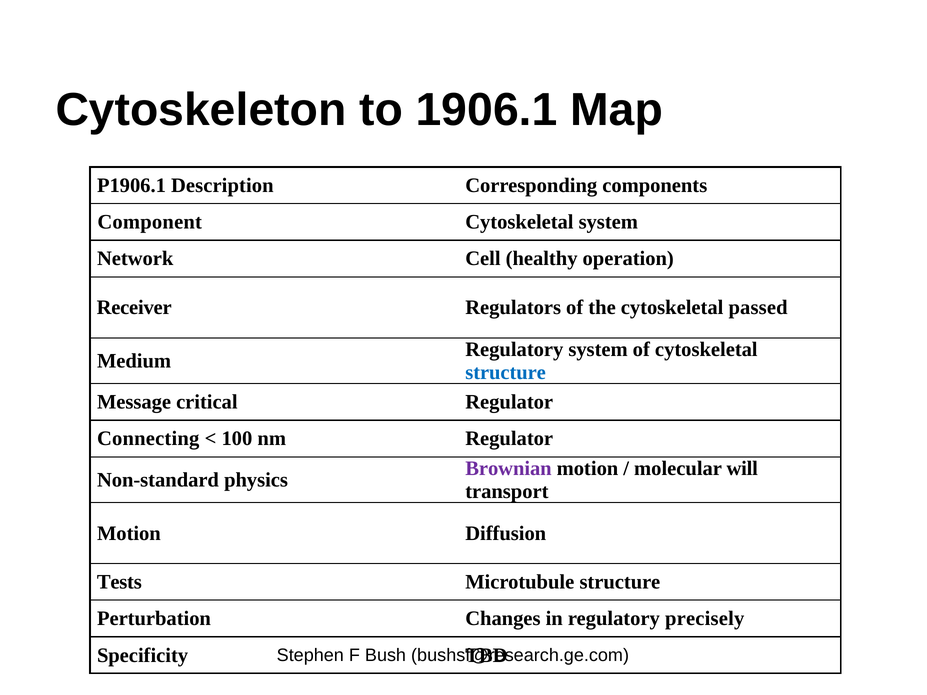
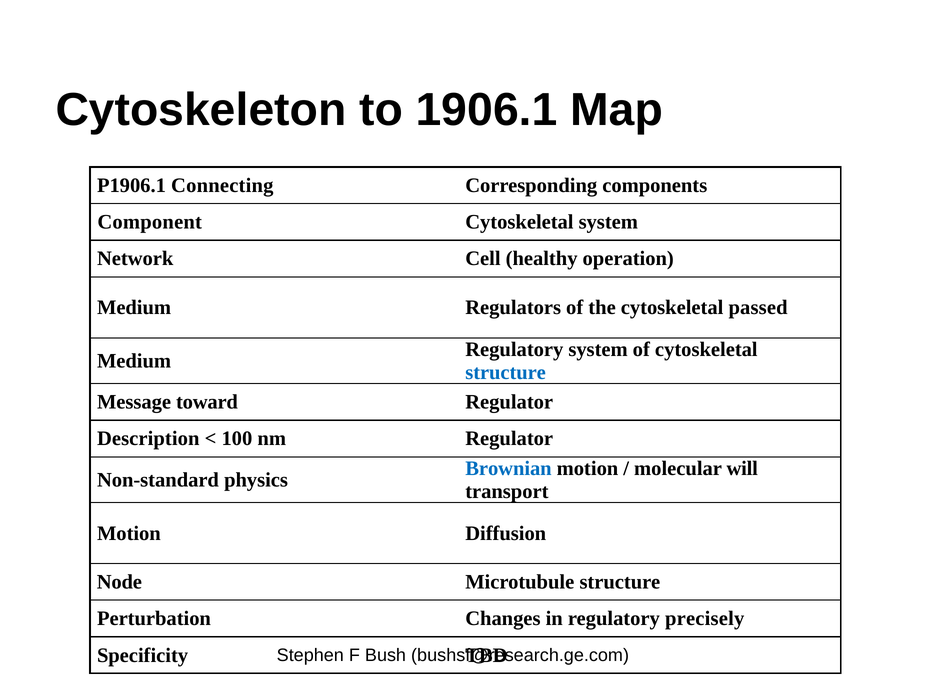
Description: Description -> Connecting (222, 186)
Receiver: Receiver -> Medium (134, 308)
critical: critical -> toward (207, 402)
Connecting: Connecting -> Description (148, 439)
Brownian colour: purple -> blue (508, 469)
Tests: Tests -> Node (119, 582)
